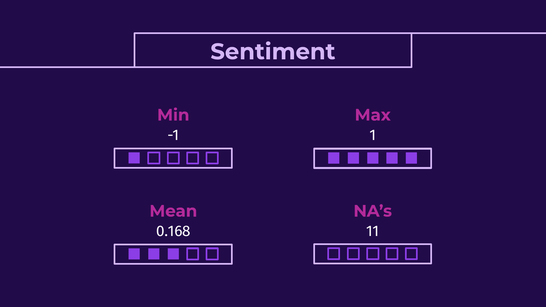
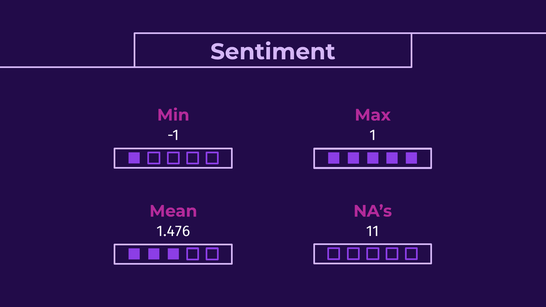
0.168: 0.168 -> 1.476 (173, 231)
